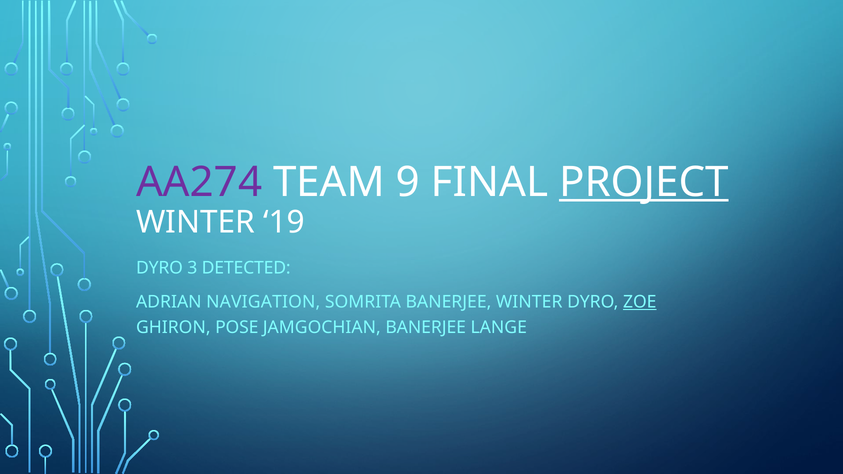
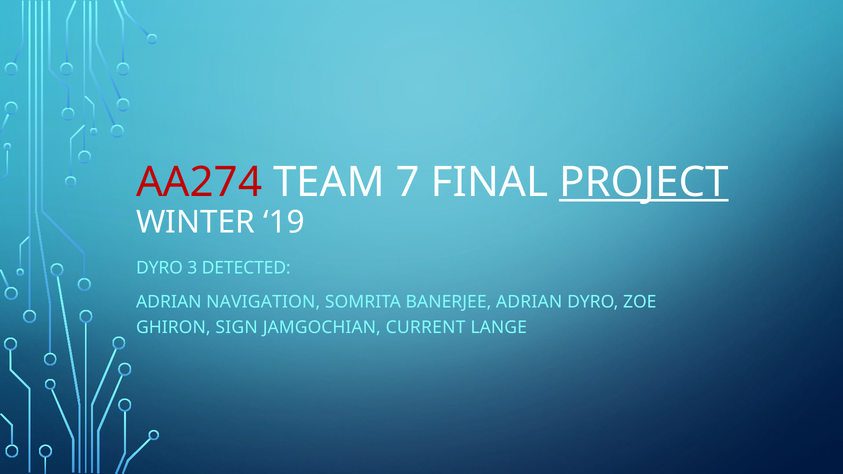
AA274 colour: purple -> red (199, 182)
9: 9 -> 7 (408, 182)
BANERJEE WINTER: WINTER -> ADRIAN (529, 302)
ZOE underline: present -> none (640, 302)
POSE: POSE -> SIGN (237, 328)
JAMGOCHIAN BANERJEE: BANERJEE -> CURRENT (426, 328)
